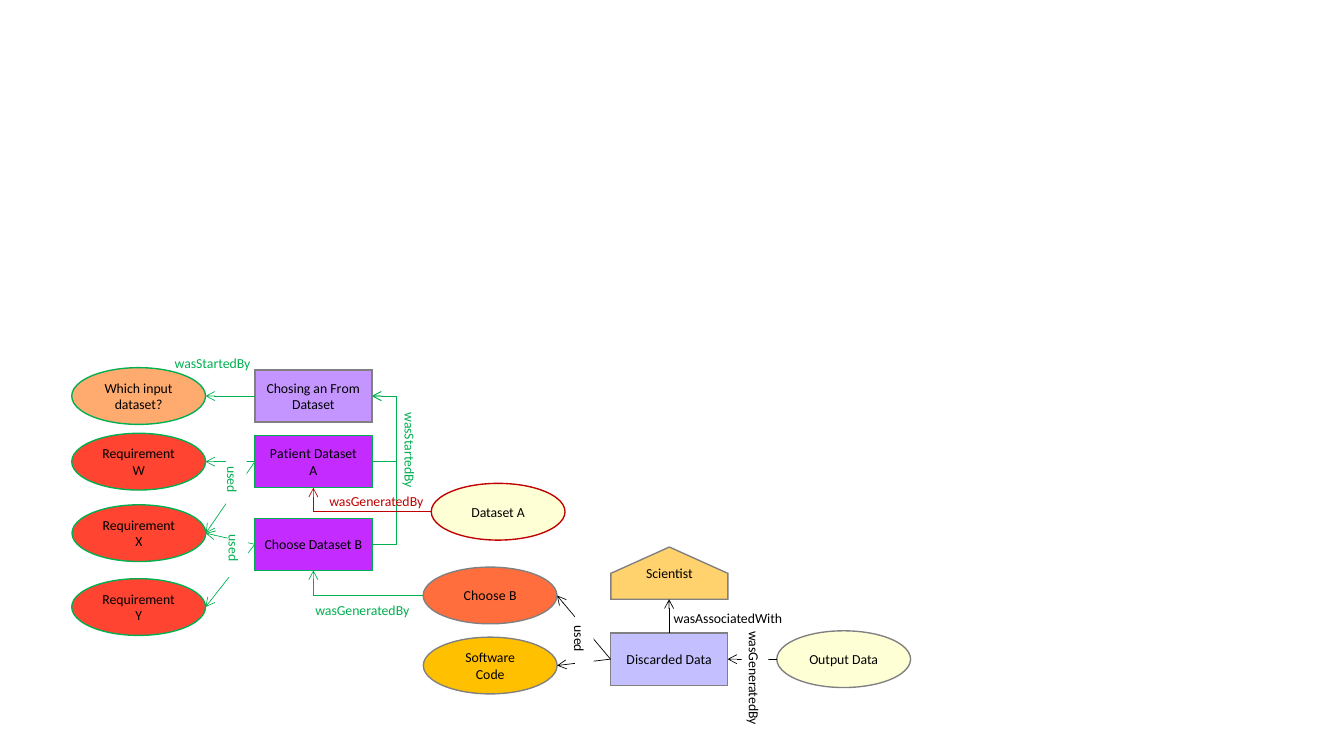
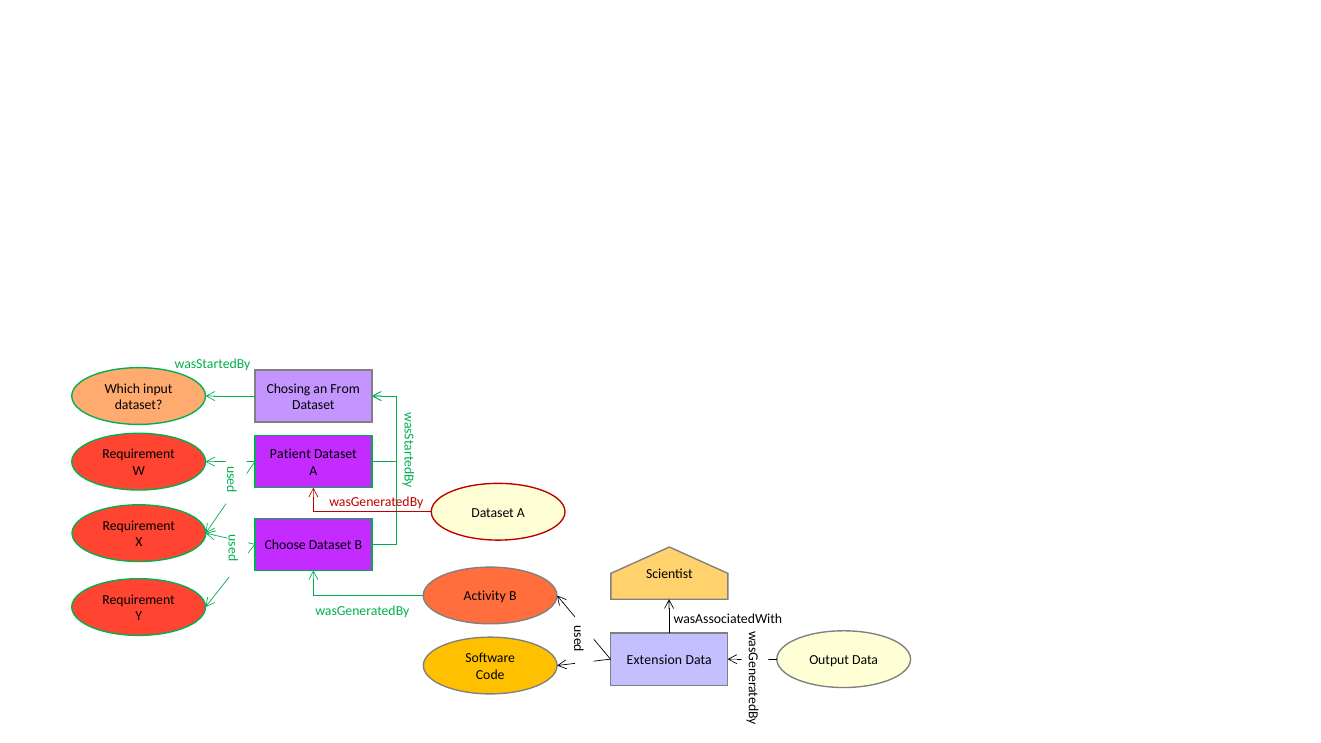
Choose: Choose -> Activity (485, 596)
Discarded: Discarded -> Extension (654, 660)
